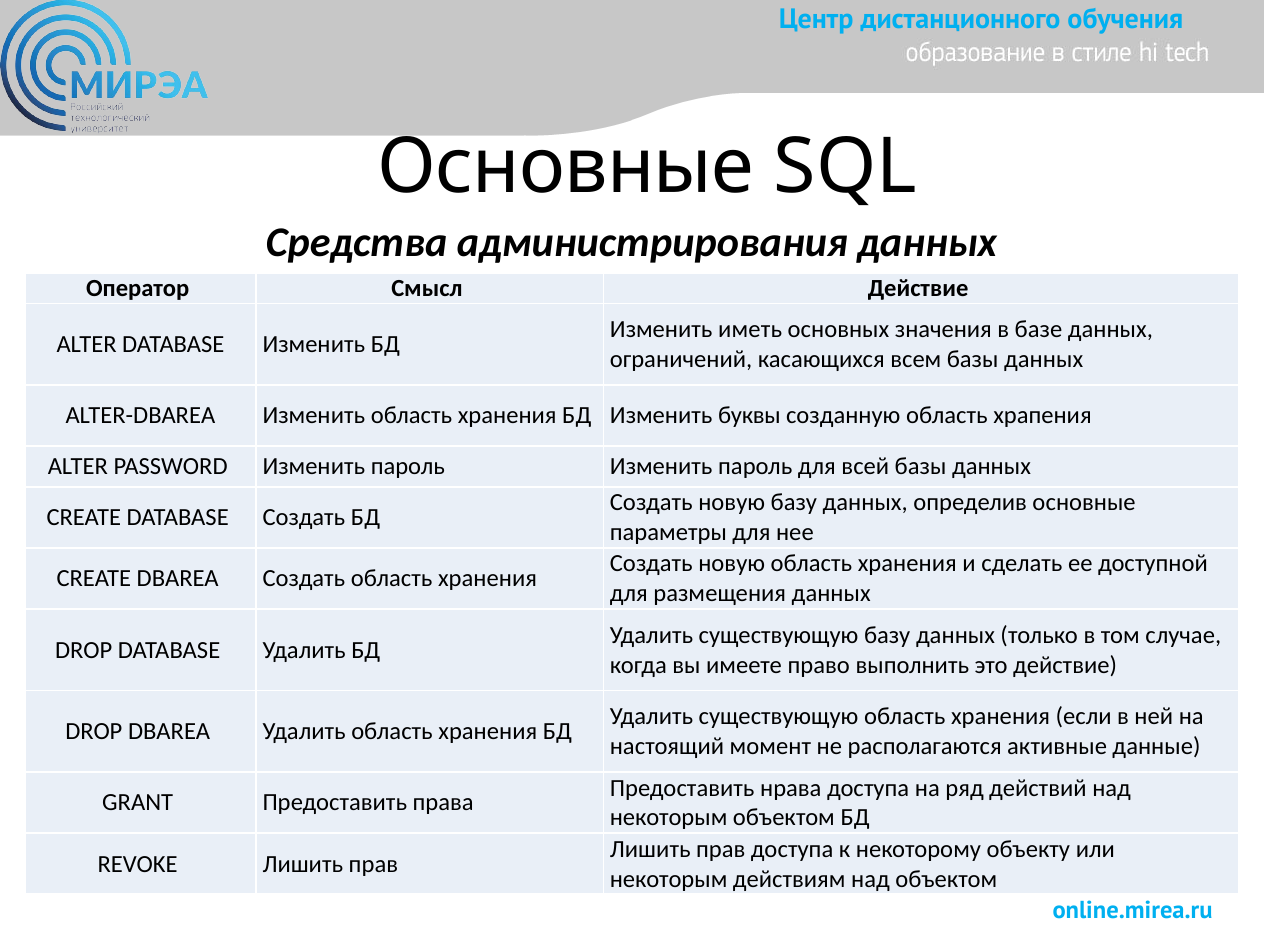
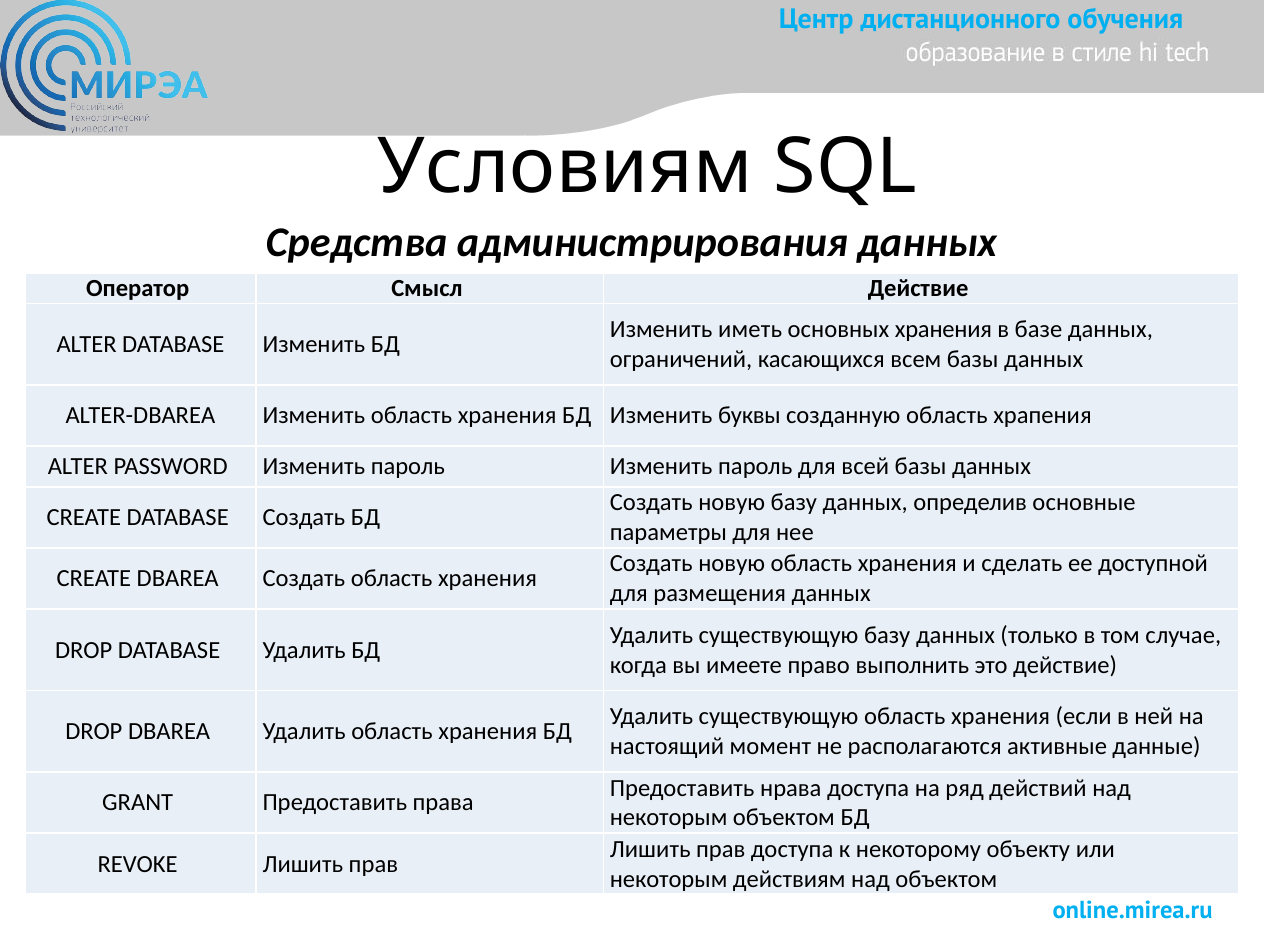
Основные: Основные -> Условиям (565, 167)
основных значения: значения -> хранения (943, 330)
